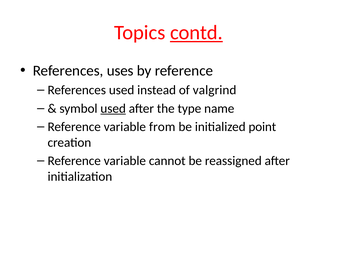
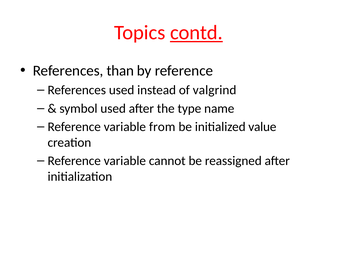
uses: uses -> than (120, 71)
used underline: present -> none (113, 108)
point: point -> value (262, 127)
